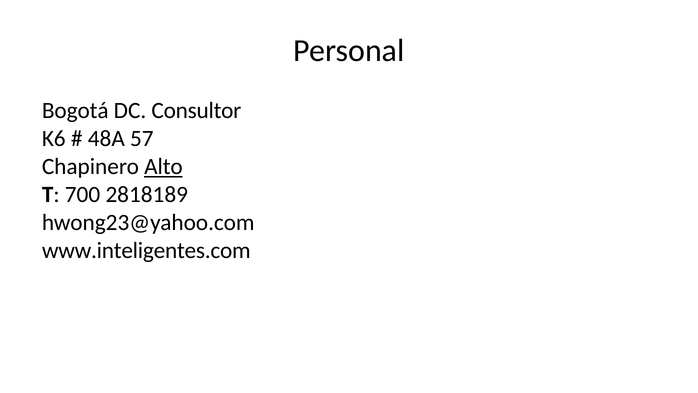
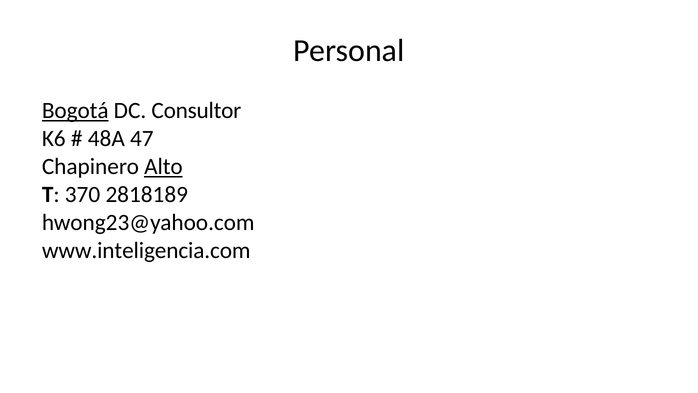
Bogotá underline: none -> present (75, 111)
57: 57 -> 47 (142, 139)
700: 700 -> 370 (82, 194)
www.inteligentes.com: www.inteligentes.com -> www.inteligencia.com (146, 250)
